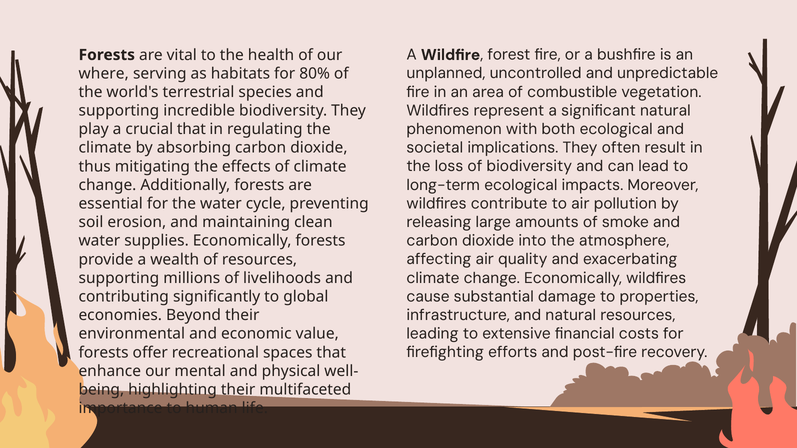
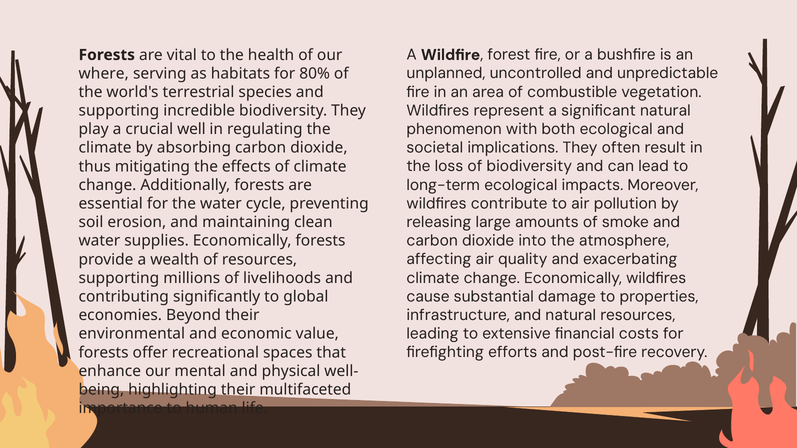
crucial that: that -> well (191, 129)
